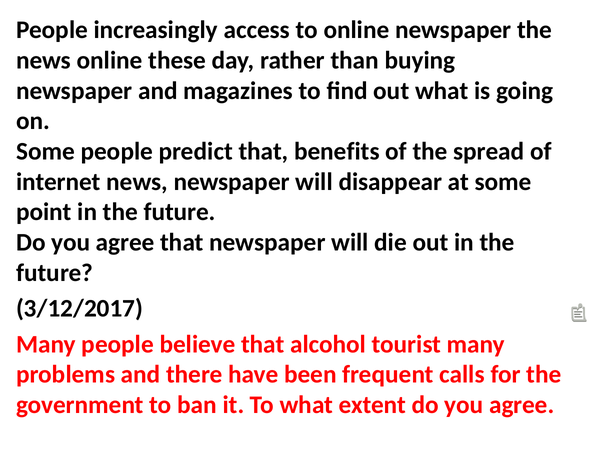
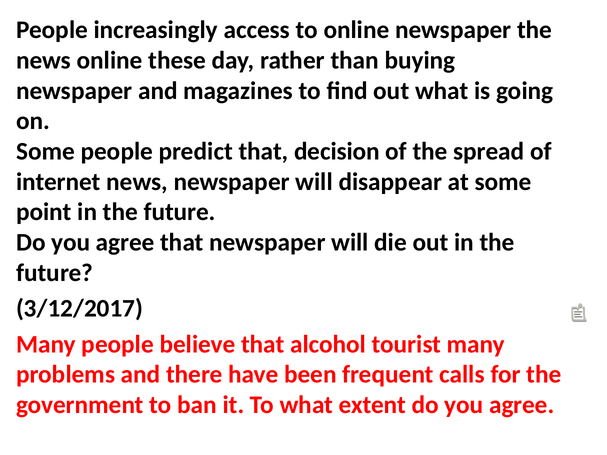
benefits: benefits -> decision (337, 151)
